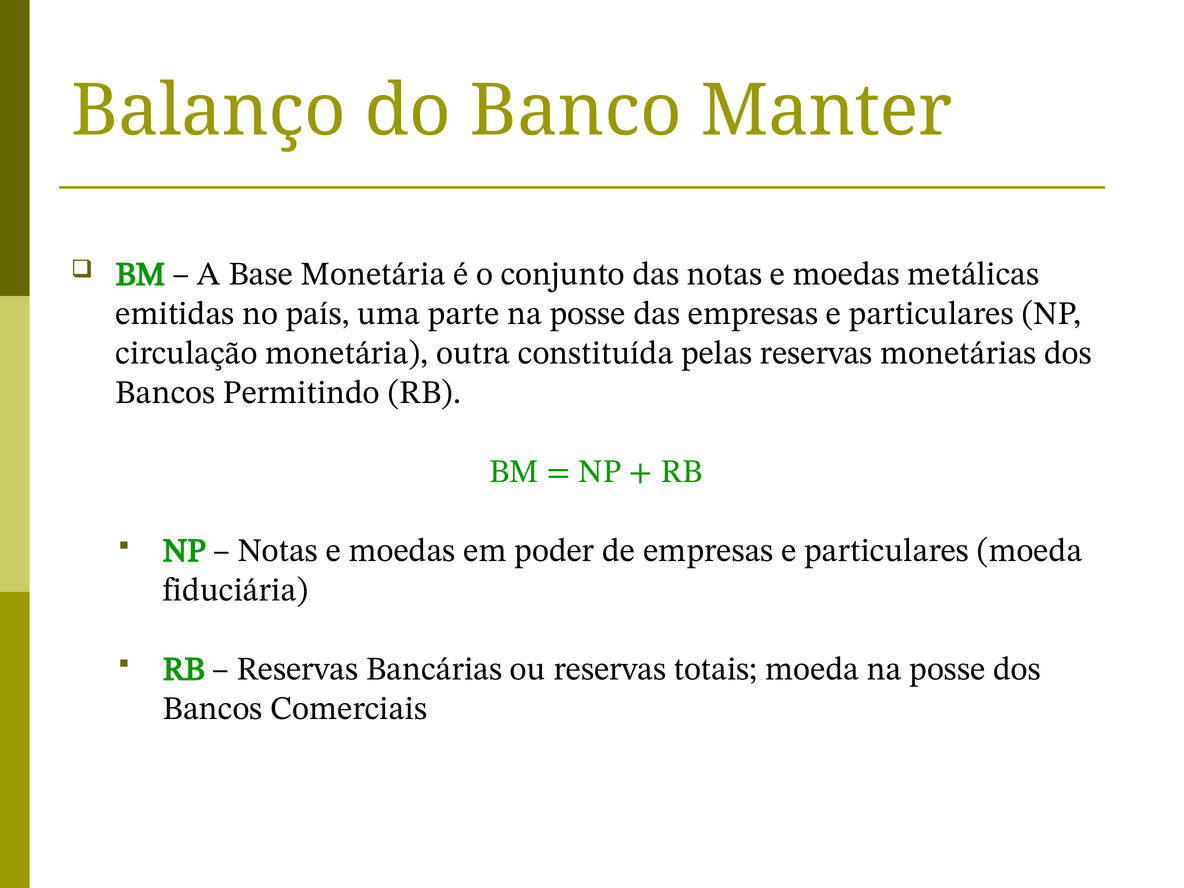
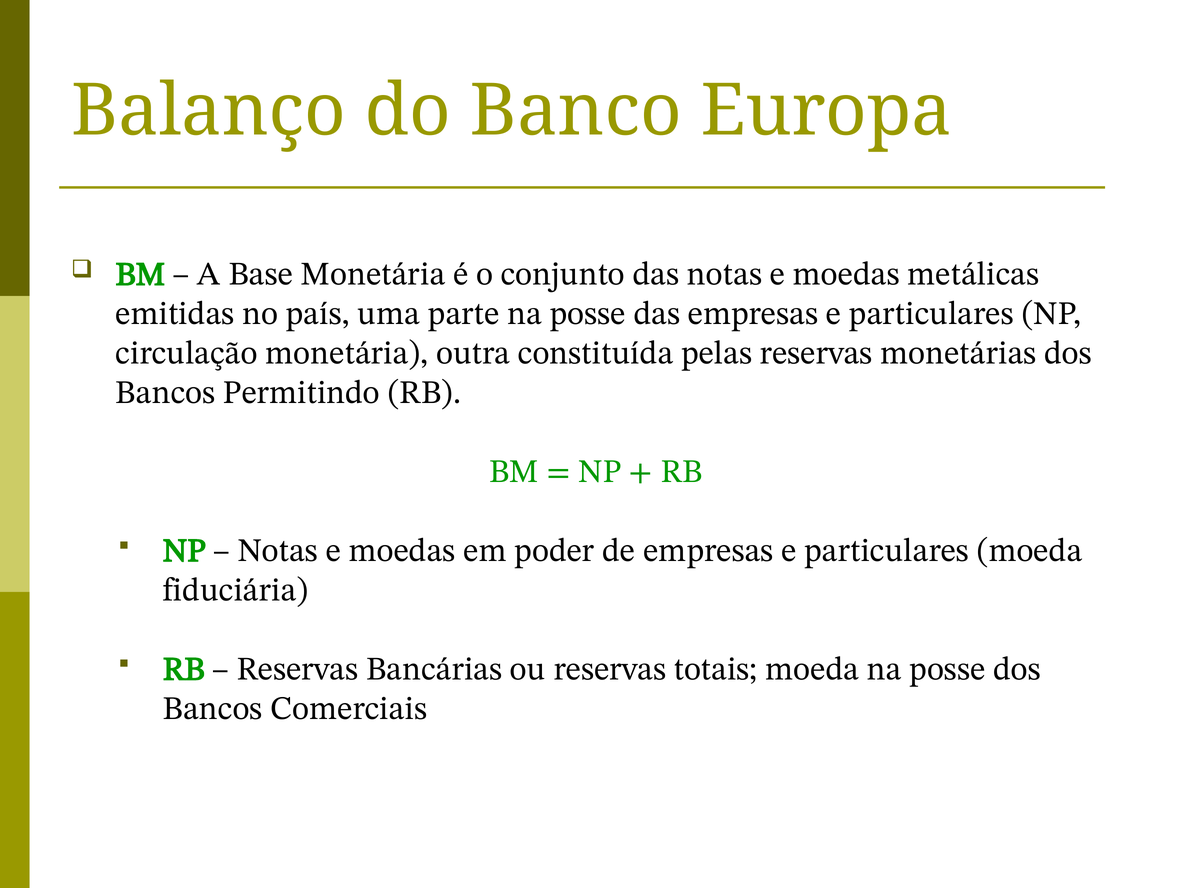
Manter: Manter -> Europa (826, 111)
